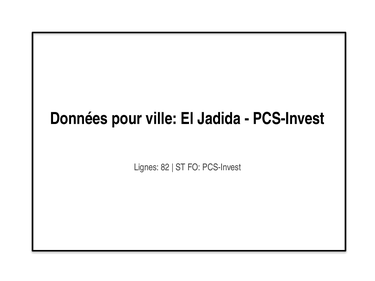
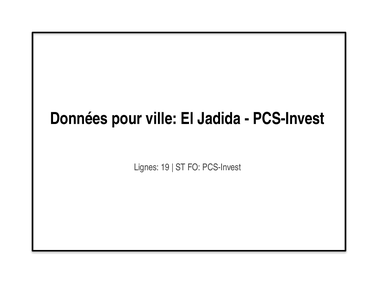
82: 82 -> 19 (165, 168)
